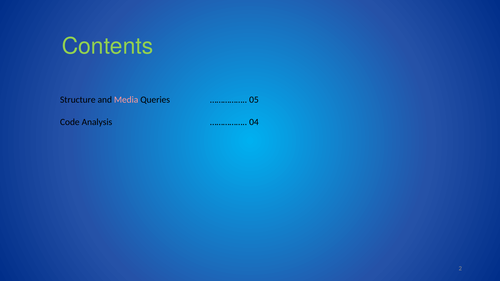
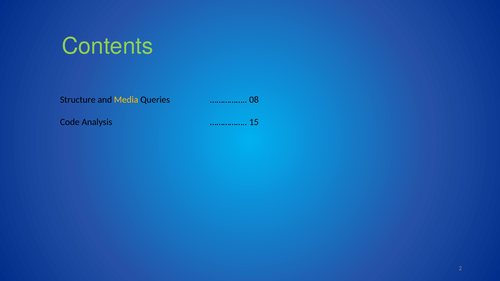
Media colour: pink -> yellow (126, 100)
05: 05 -> 08 (254, 100)
04: 04 -> 15 (254, 122)
